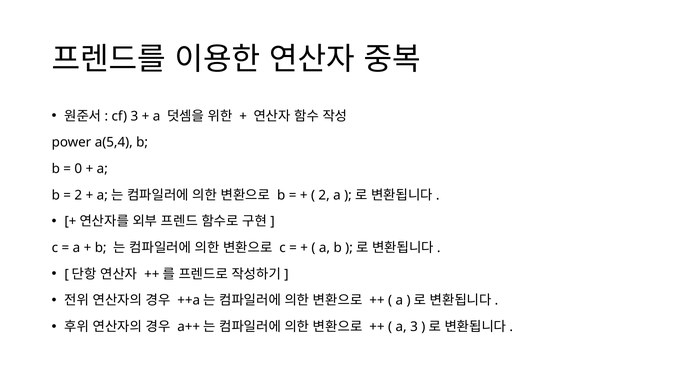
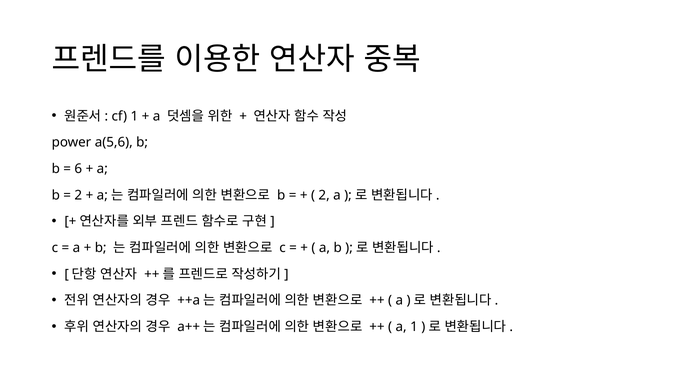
cf 3: 3 -> 1 (134, 116)
a(5,4: a(5,4 -> a(5,6 (114, 143)
0: 0 -> 6 (78, 169)
a 3: 3 -> 1 (414, 327)
